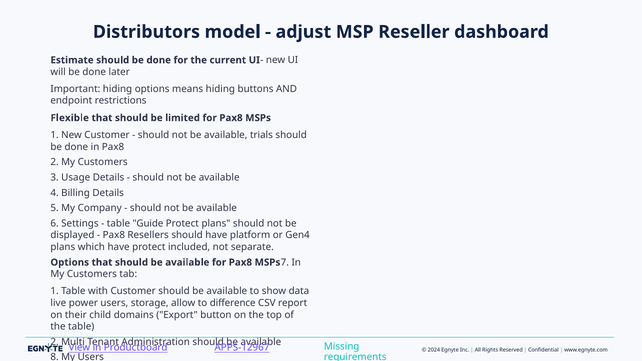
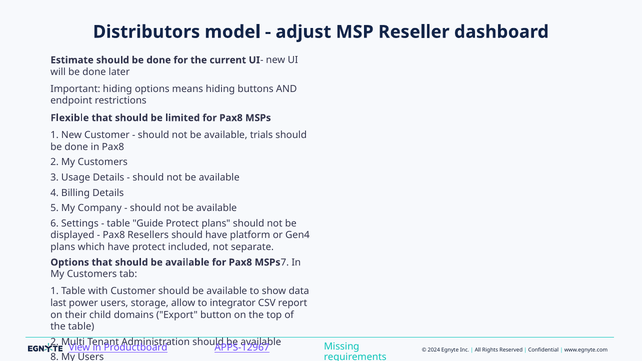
live: live -> last (58, 303)
difference: difference -> integrator (233, 303)
